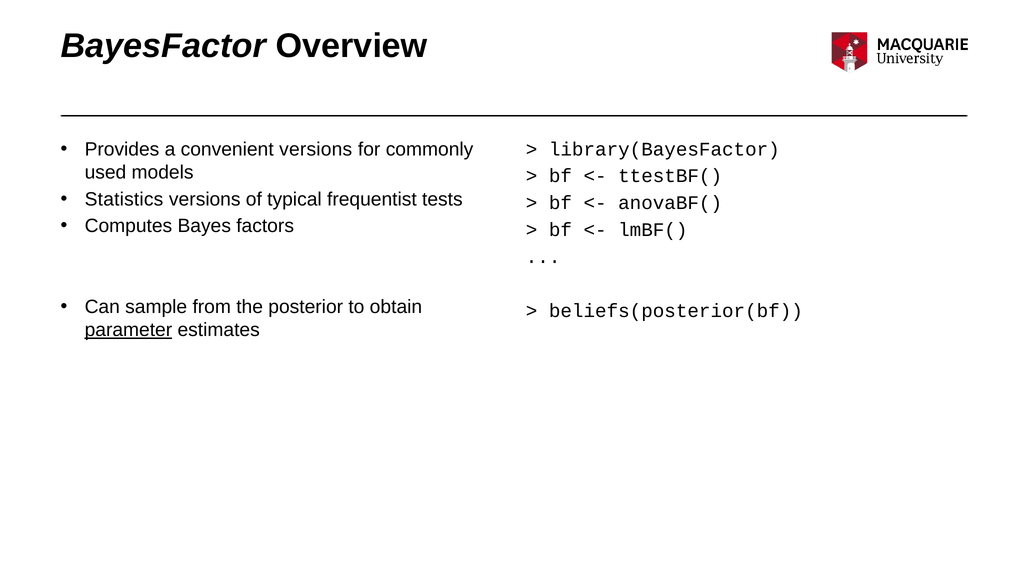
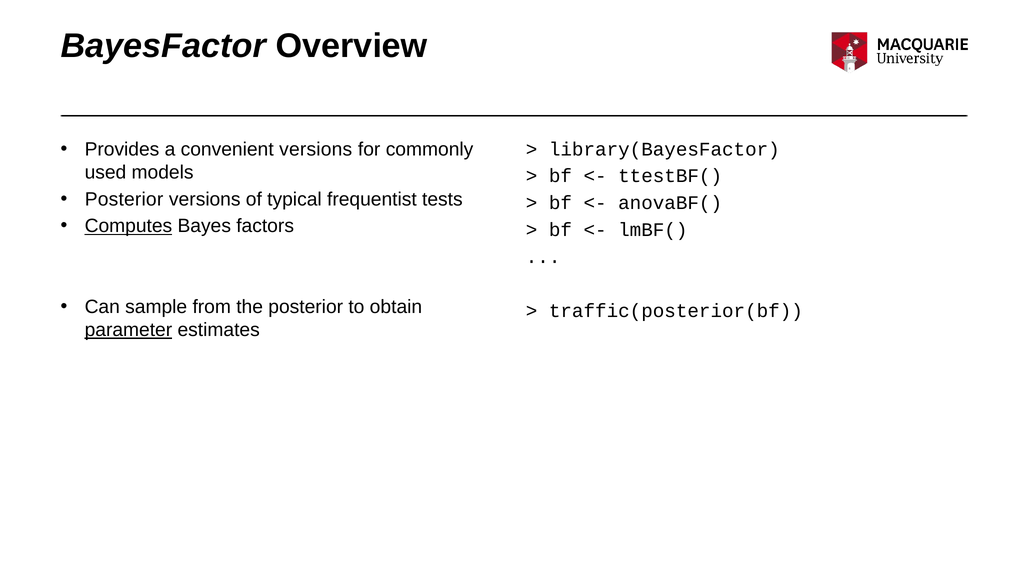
Statistics: Statistics -> Posterior (124, 199)
Computes underline: none -> present (128, 226)
beliefs(posterior(bf: beliefs(posterior(bf -> traffic(posterior(bf (676, 311)
